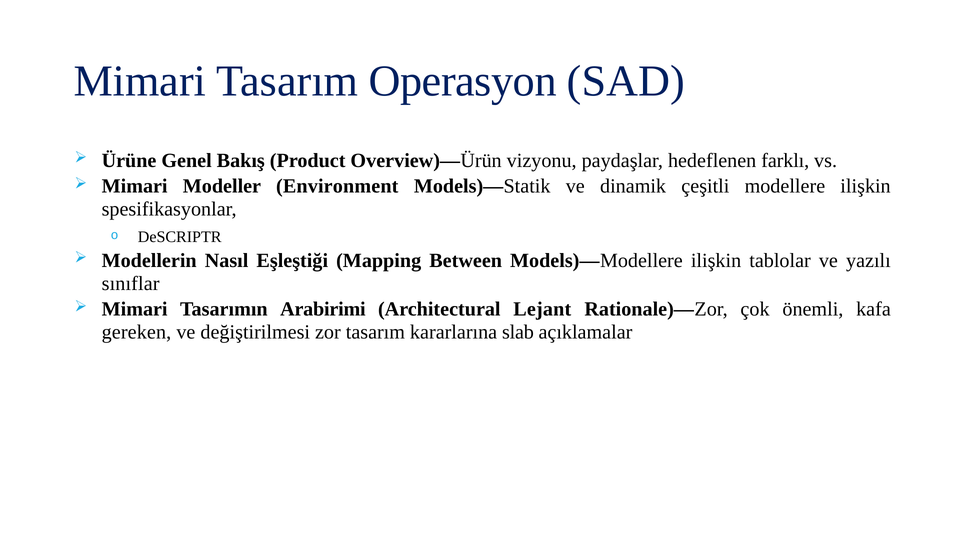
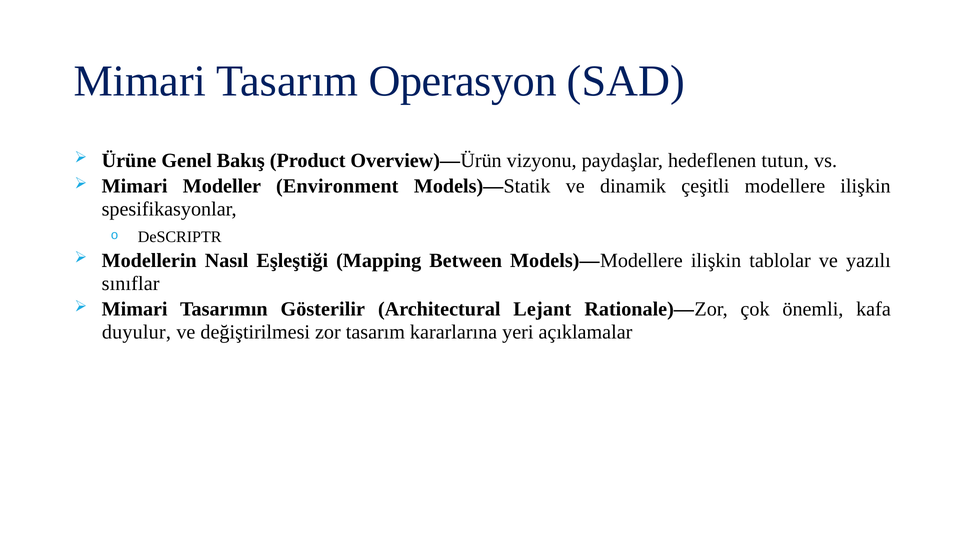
farklı: farklı -> tutun (785, 160)
Arabirimi: Arabirimi -> Gösterilir (323, 309)
gereken: gereken -> duyulur (136, 332)
slab: slab -> yeri (518, 332)
